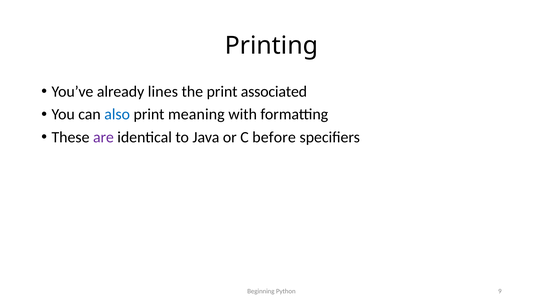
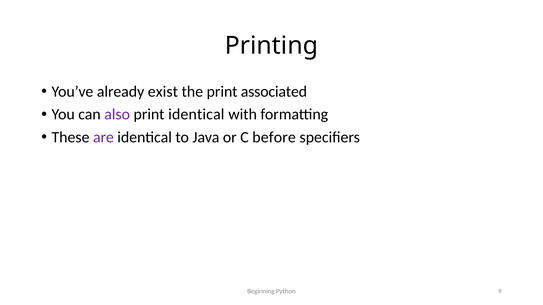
lines: lines -> exist (163, 92)
also colour: blue -> purple (117, 115)
print meaning: meaning -> identical (196, 115)
